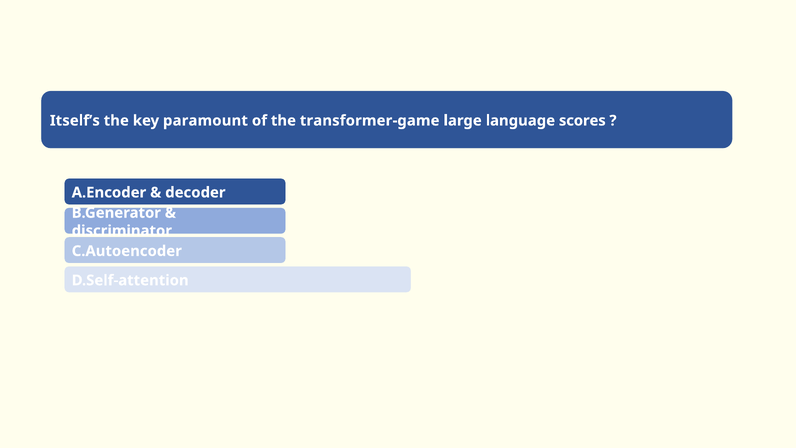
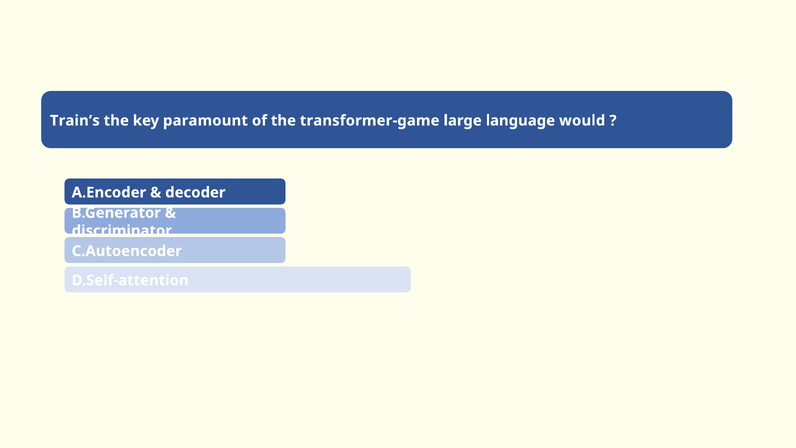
Itself’s: Itself’s -> Train’s (75, 121)
scores: scores -> would (582, 121)
